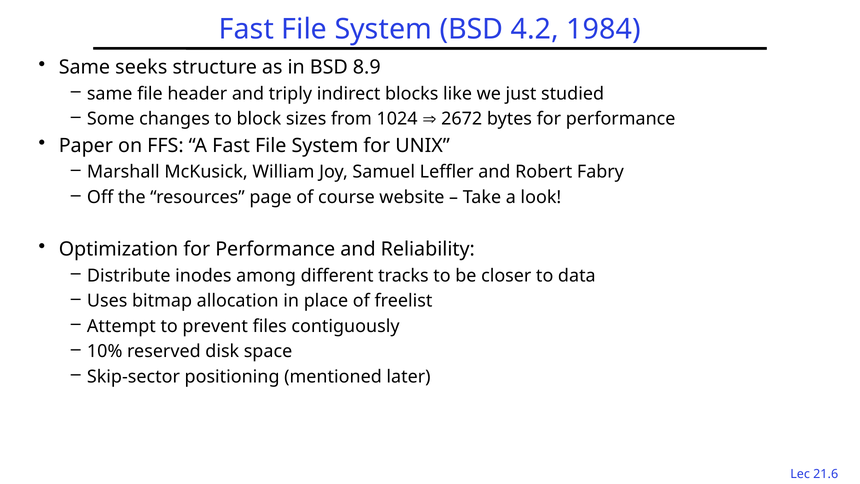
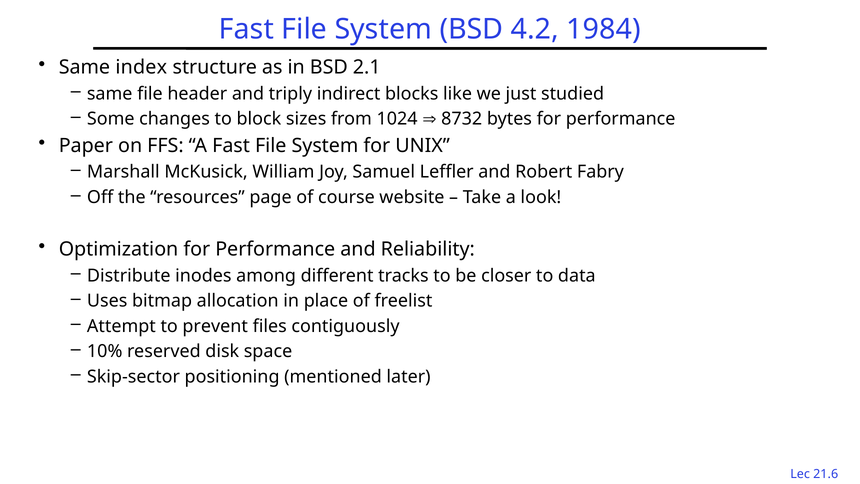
seeks: seeks -> index (141, 67)
8.9: 8.9 -> 2.1 (367, 67)
2672: 2672 -> 8732 (462, 119)
